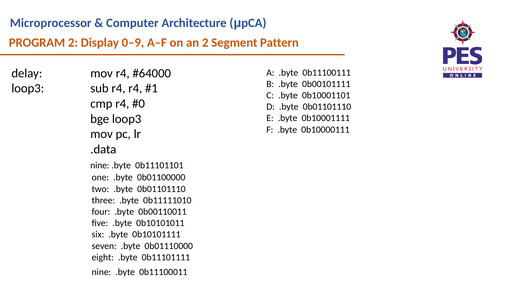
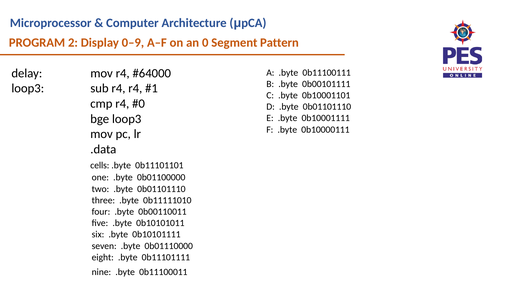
an 2: 2 -> 0 (205, 43)
nine: nine -> cells (100, 166)
